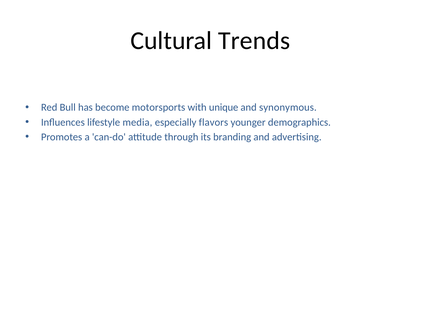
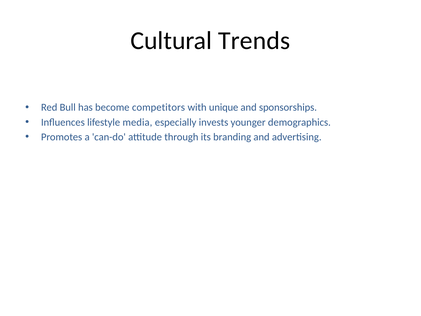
motorsports: motorsports -> competitors (158, 107)
synonymous: synonymous -> sponsorships (288, 107)
flavors: flavors -> invests (214, 122)
